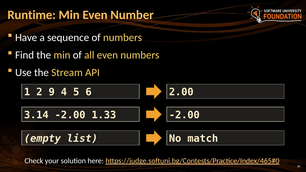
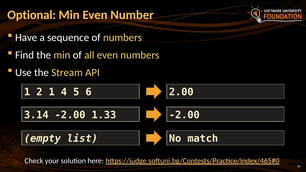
Runtime: Runtime -> Optional (32, 15)
2 9: 9 -> 1 (52, 92)
